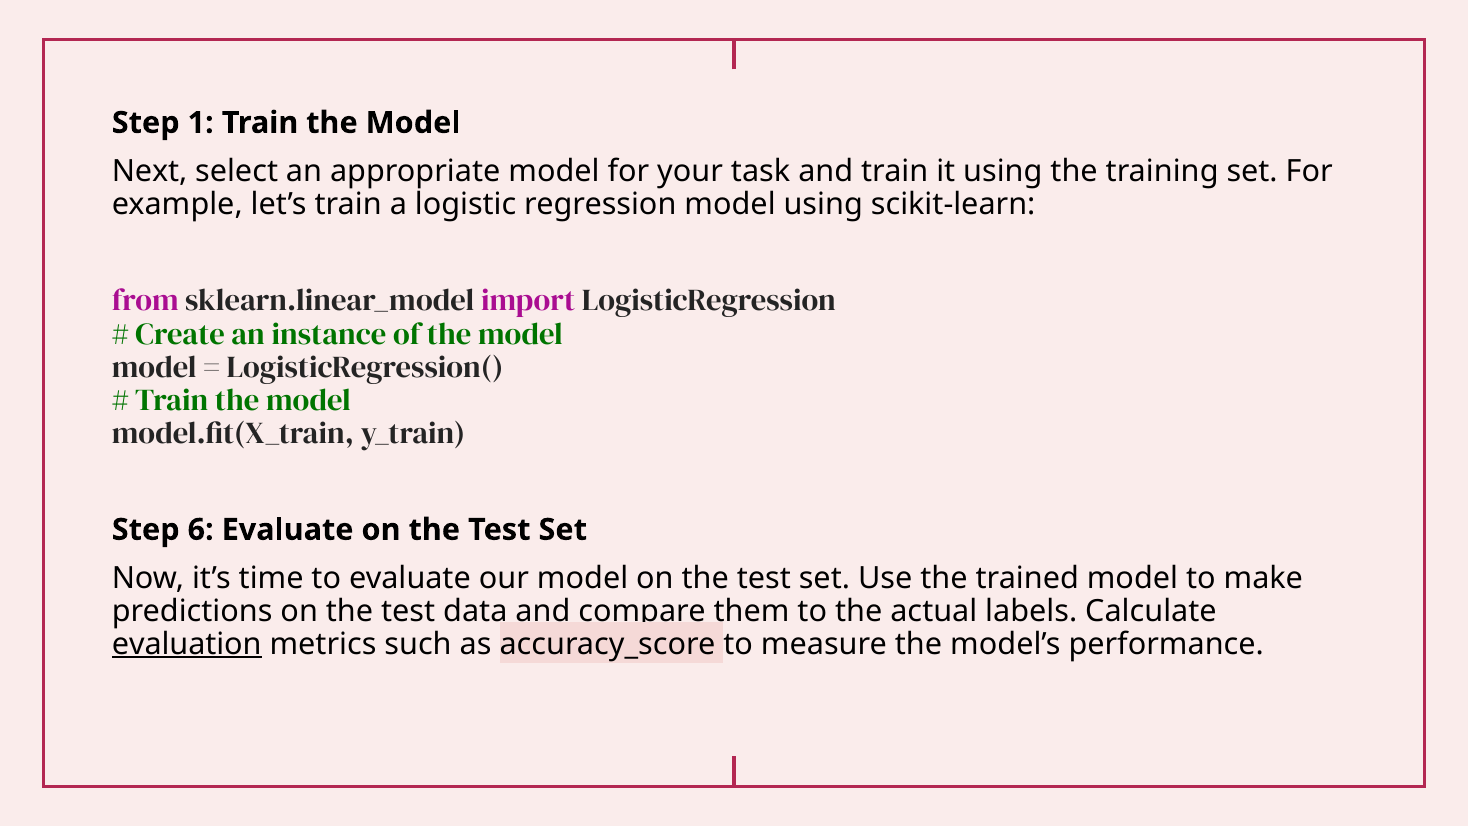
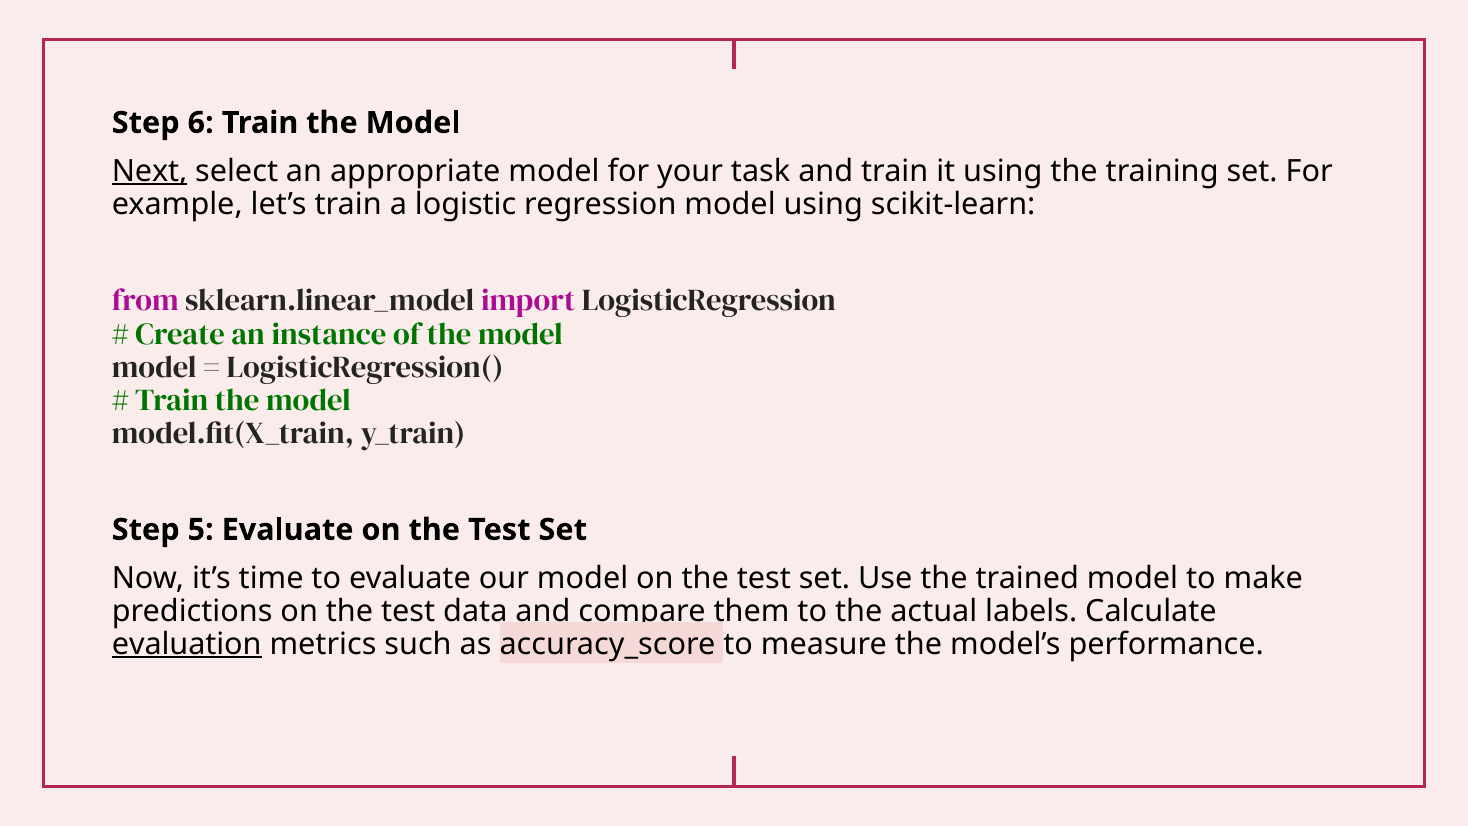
1: 1 -> 6 (201, 123)
Next underline: none -> present (150, 171)
6: 6 -> 5 (201, 530)
